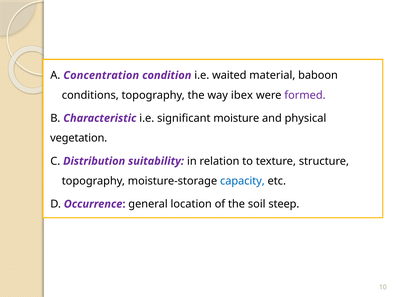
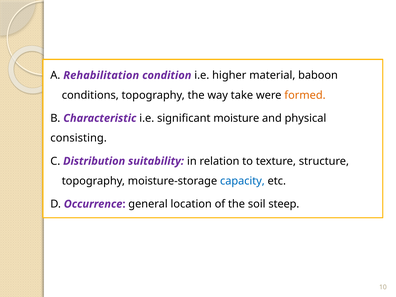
Concentration: Concentration -> Rehabilitation (101, 75)
waited: waited -> higher (229, 75)
ibex: ibex -> take (242, 95)
formed colour: purple -> orange (305, 95)
vegetation: vegetation -> consisting (79, 138)
